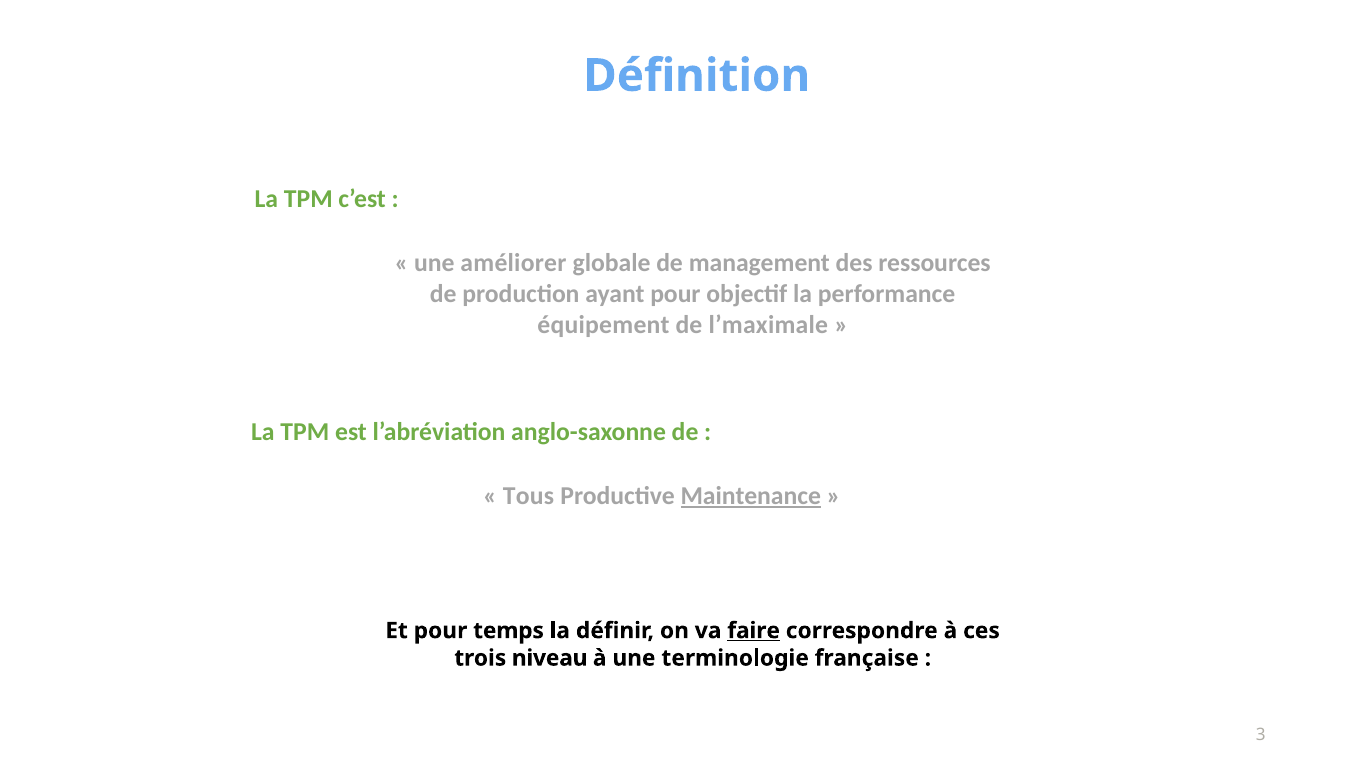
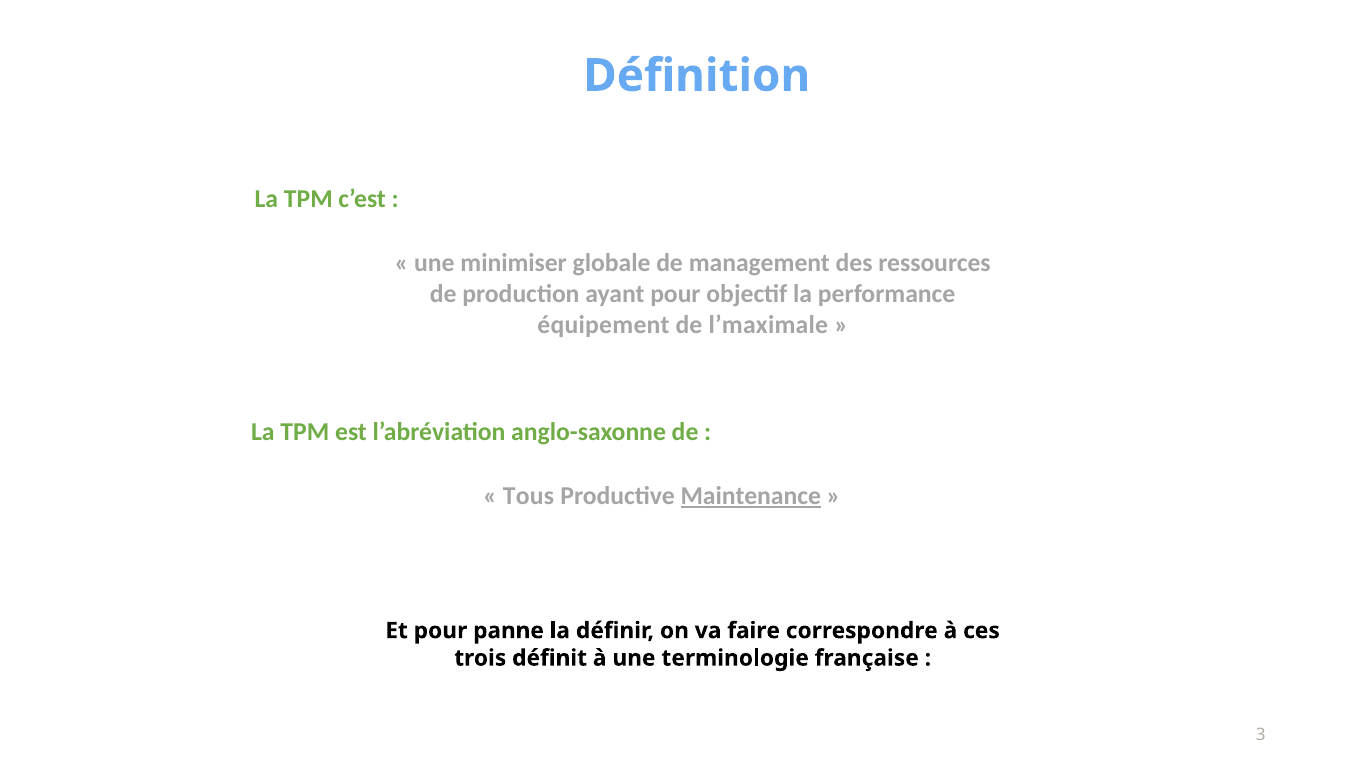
améliorer: améliorer -> minimiser (514, 263)
temps: temps -> panne (508, 630)
faire underline: present -> none (754, 630)
niveau: niveau -> définit (550, 658)
